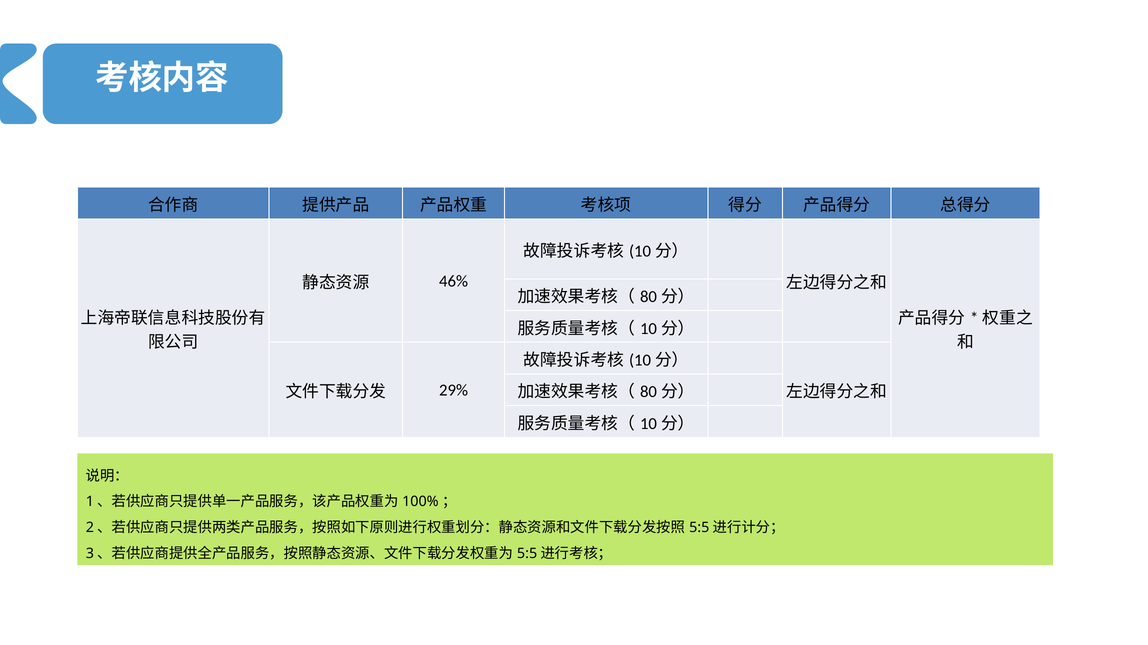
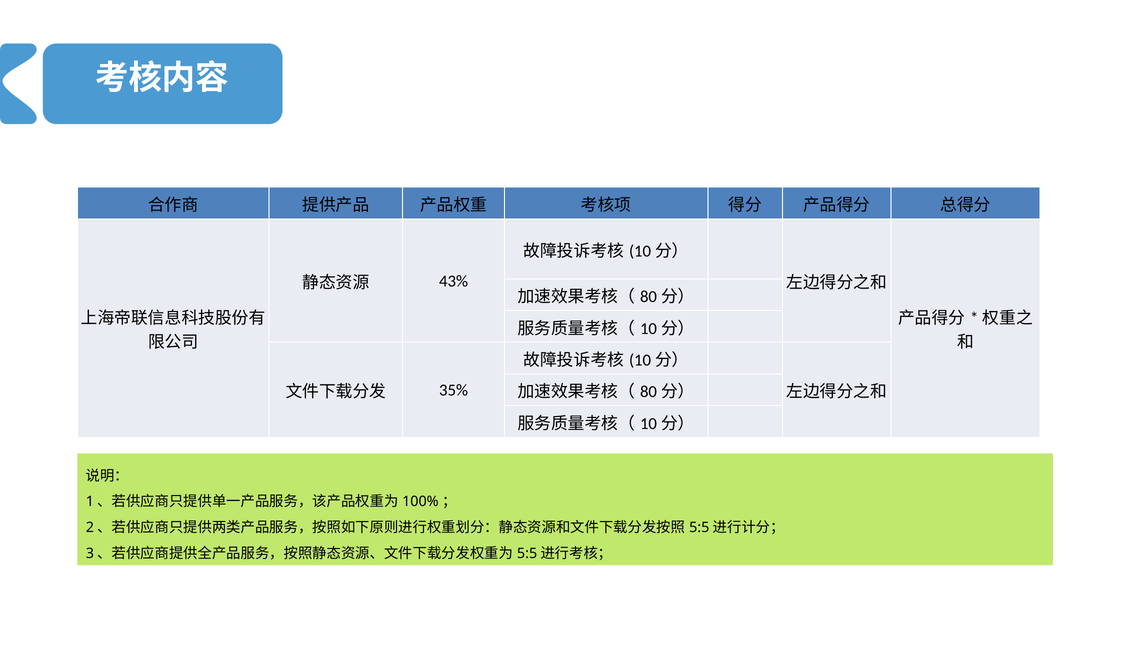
46%: 46% -> 43% (454, 281)
29%: 29% -> 35% (454, 391)
